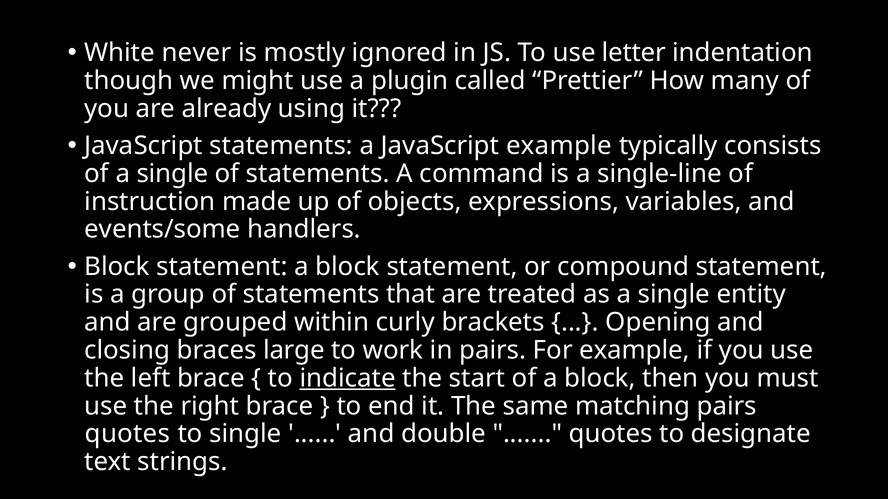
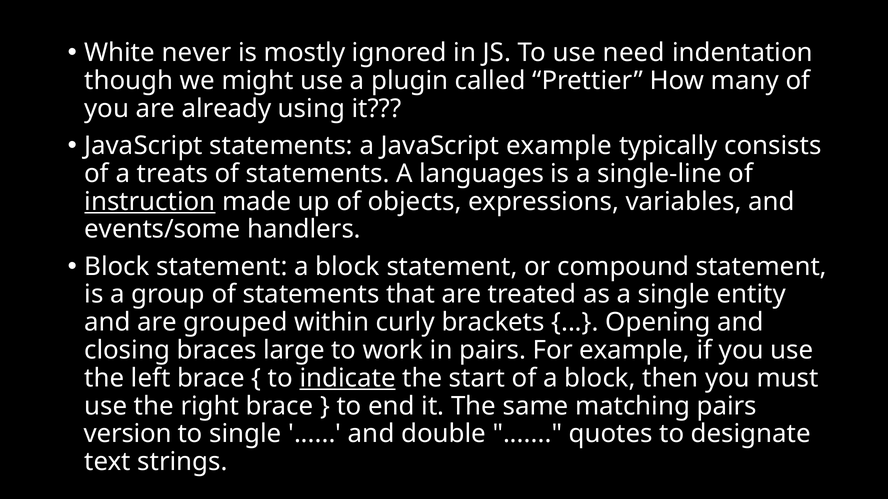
letter: letter -> need (634, 53)
of a single: single -> treats (172, 174)
command: command -> languages (482, 174)
instruction underline: none -> present (150, 202)
quotes: quotes -> version (128, 434)
